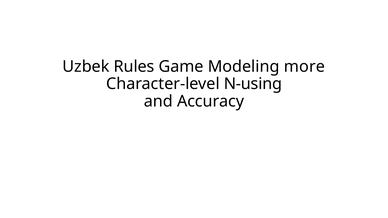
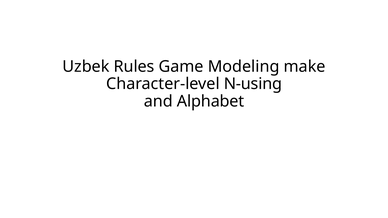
more: more -> make (305, 67)
Accuracy: Accuracy -> Alphabet (211, 101)
